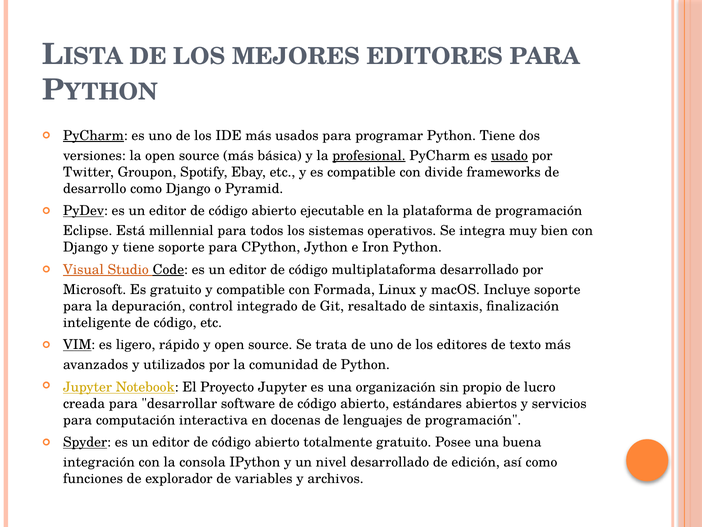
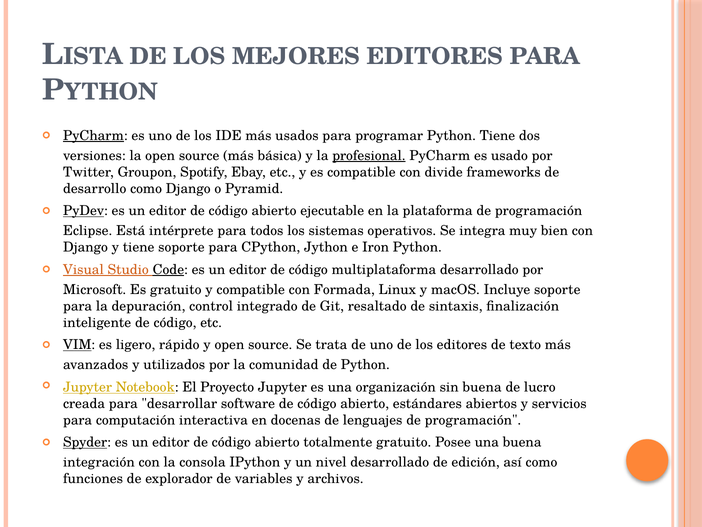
usado underline: present -> none (509, 156)
millennial: millennial -> intérprete (181, 231)
sin propio: propio -> buena (482, 387)
